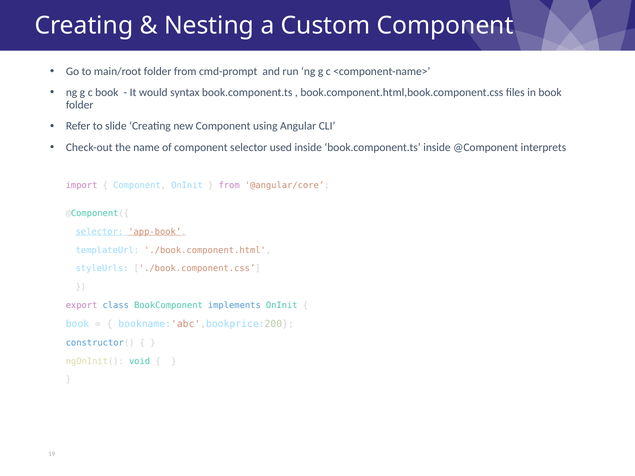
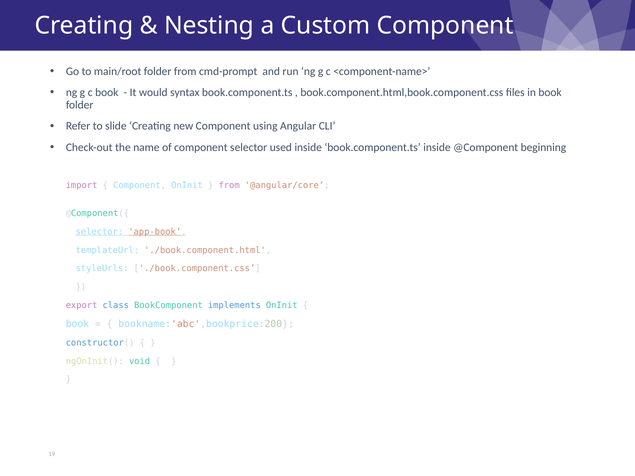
interprets: interprets -> beginning (543, 147)
